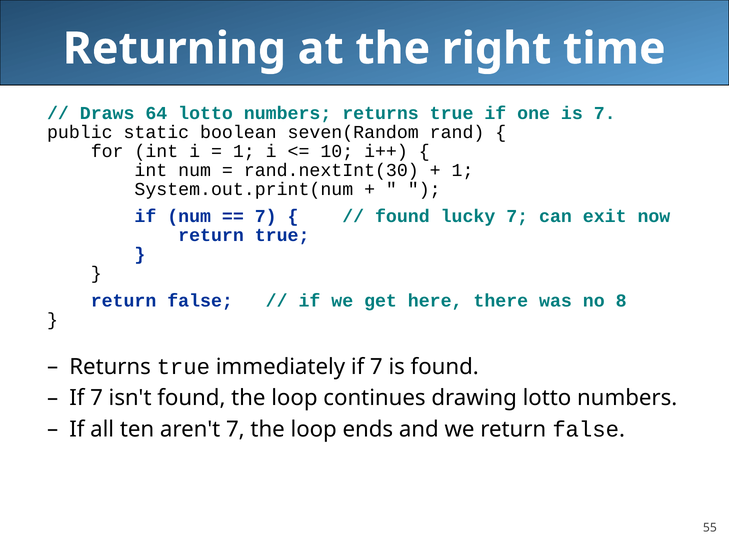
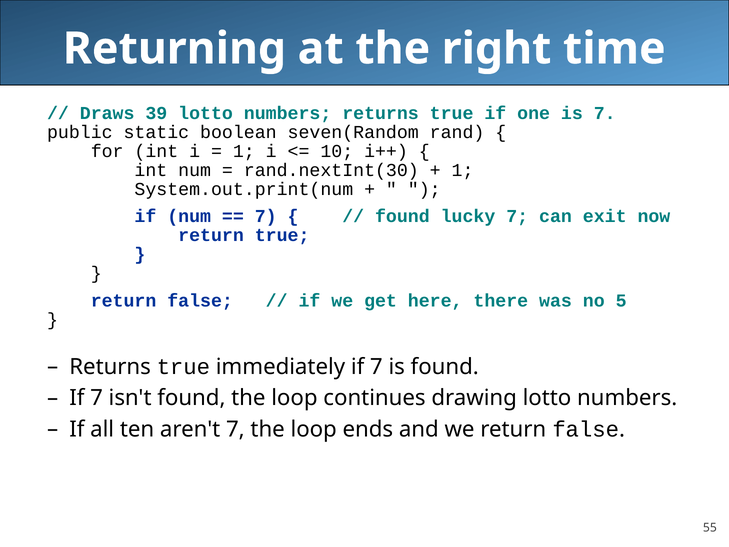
64: 64 -> 39 (156, 113)
8: 8 -> 5 (621, 300)
